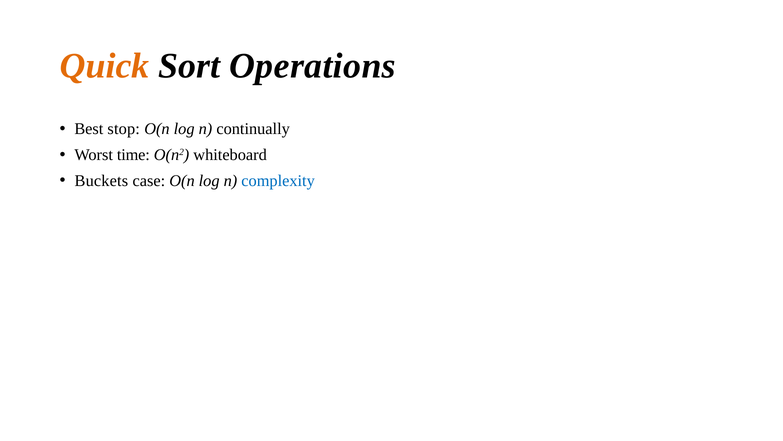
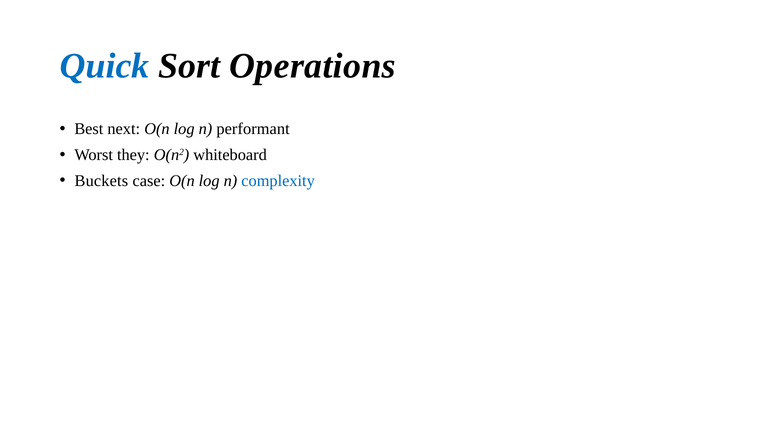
Quick colour: orange -> blue (105, 66)
stop: stop -> next (124, 129)
continually: continually -> performant (253, 129)
time: time -> they (133, 155)
